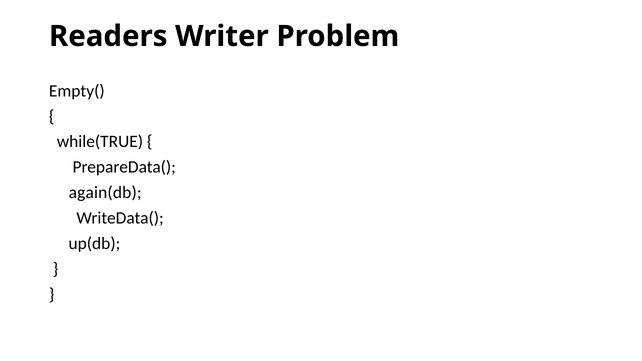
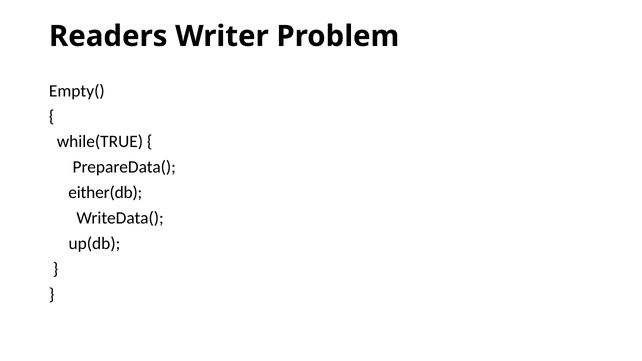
again(db: again(db -> either(db (105, 193)
